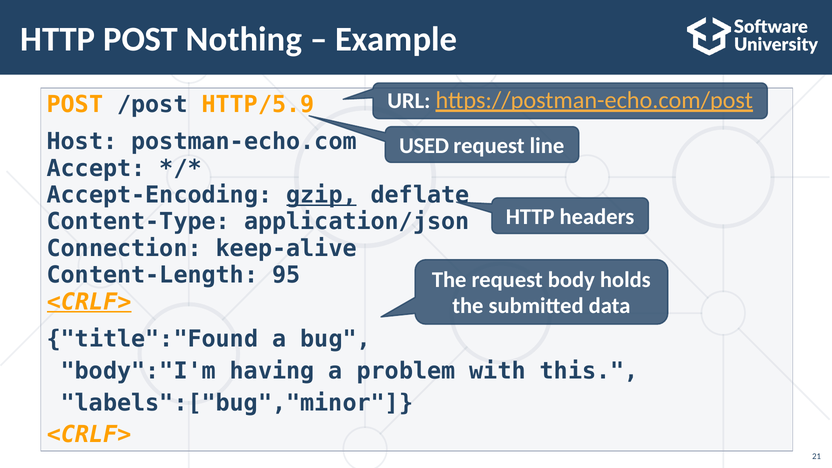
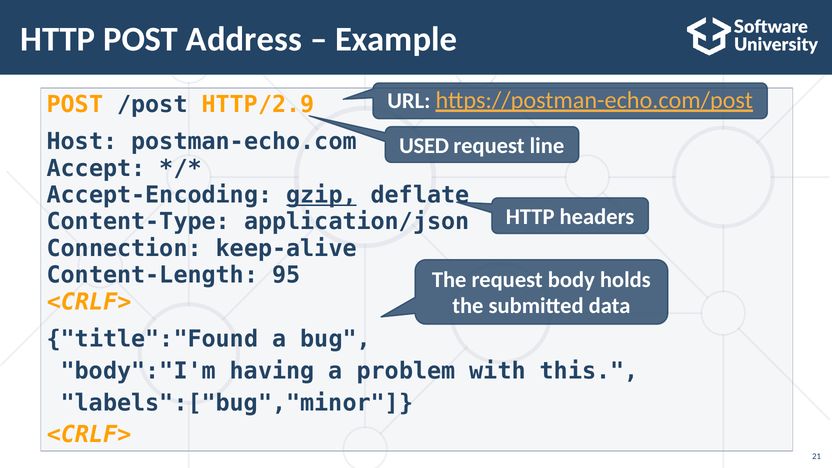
Nothing: Nothing -> Address (244, 39)
HTTP/5.9: HTTP/5.9 -> HTTP/2.9 (258, 105)
<CRLF> underline: present -> none (89, 302)
